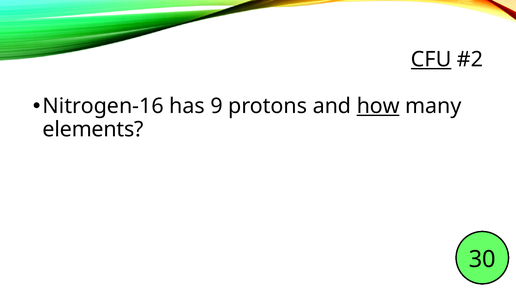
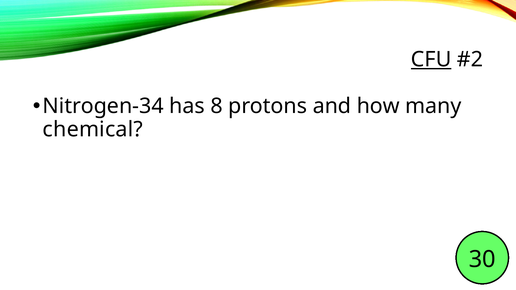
Nitrogen-16: Nitrogen-16 -> Nitrogen-34 (103, 106)
9: 9 -> 8 (216, 106)
how underline: present -> none (378, 106)
elements: elements -> chemical (93, 129)
